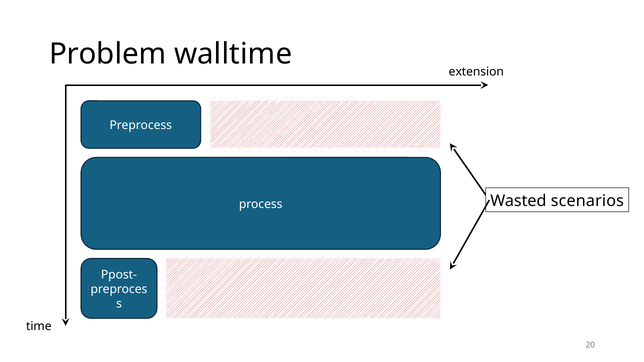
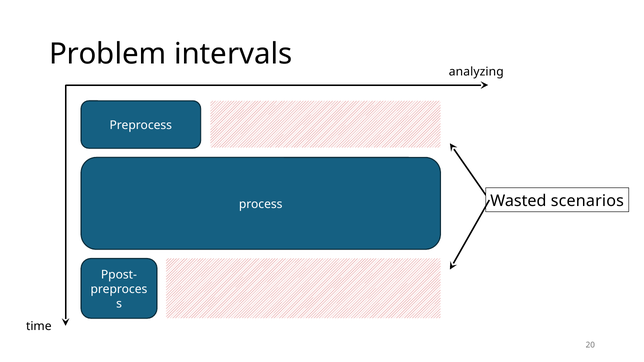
walltime: walltime -> intervals (233, 54)
extension: extension -> analyzing (476, 72)
